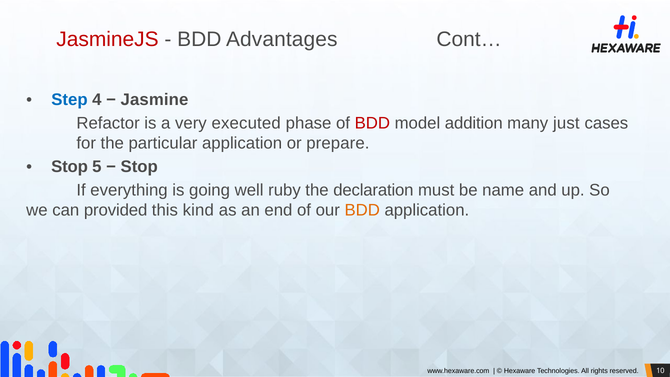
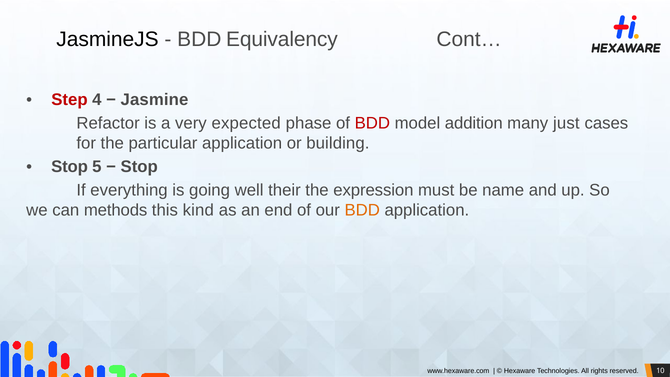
JasmineJS colour: red -> black (107, 39)
Advantages: Advantages -> Equivalency (282, 39)
Step colour: blue -> red (69, 100)
executed: executed -> expected (246, 123)
prepare: prepare -> building (338, 143)
ruby: ruby -> their (284, 190)
declaration: declaration -> expression (373, 190)
provided: provided -> methods (116, 210)
